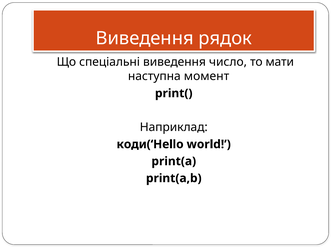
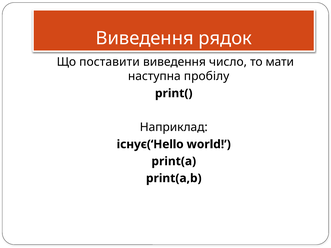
спеціальні: спеціальні -> поставити (109, 62)
момент: момент -> пробілу (207, 76)
коди(‘Hello: коди(‘Hello -> існує(‘Hello (150, 144)
